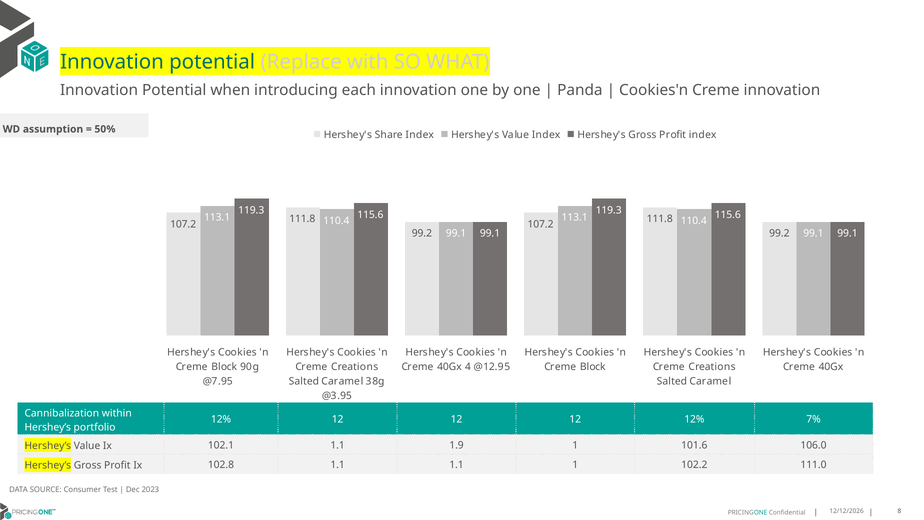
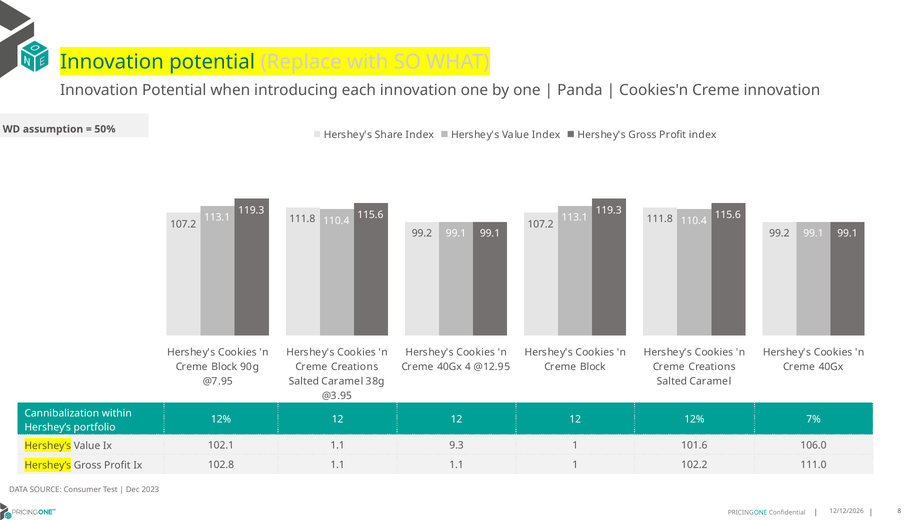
1.9: 1.9 -> 9.3 (457, 445)
